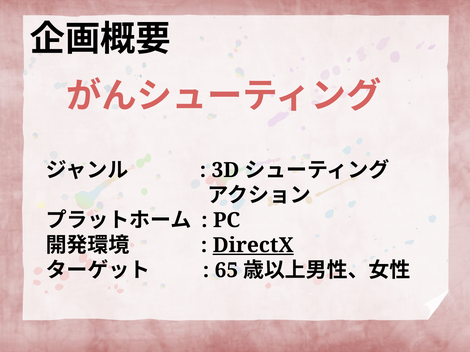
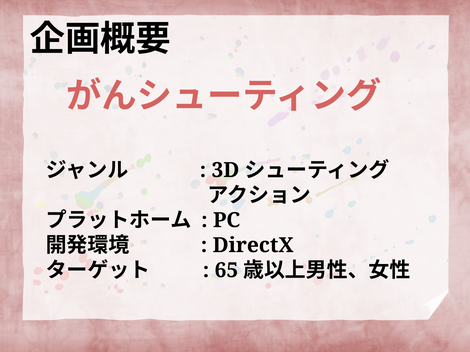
DirectX underline: present -> none (253, 246)
